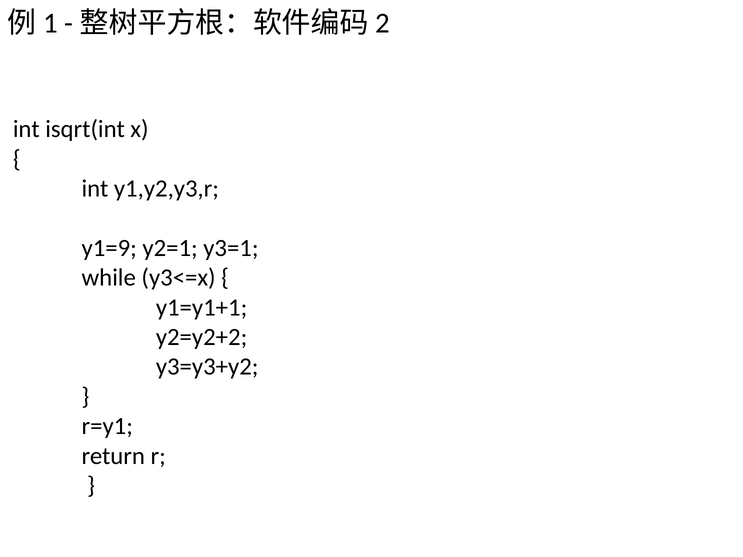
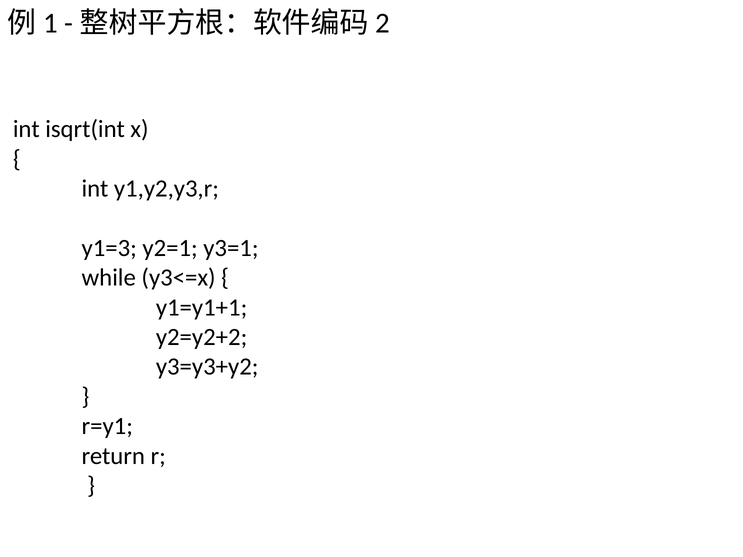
y1=9: y1=9 -> y1=3 (109, 248)
